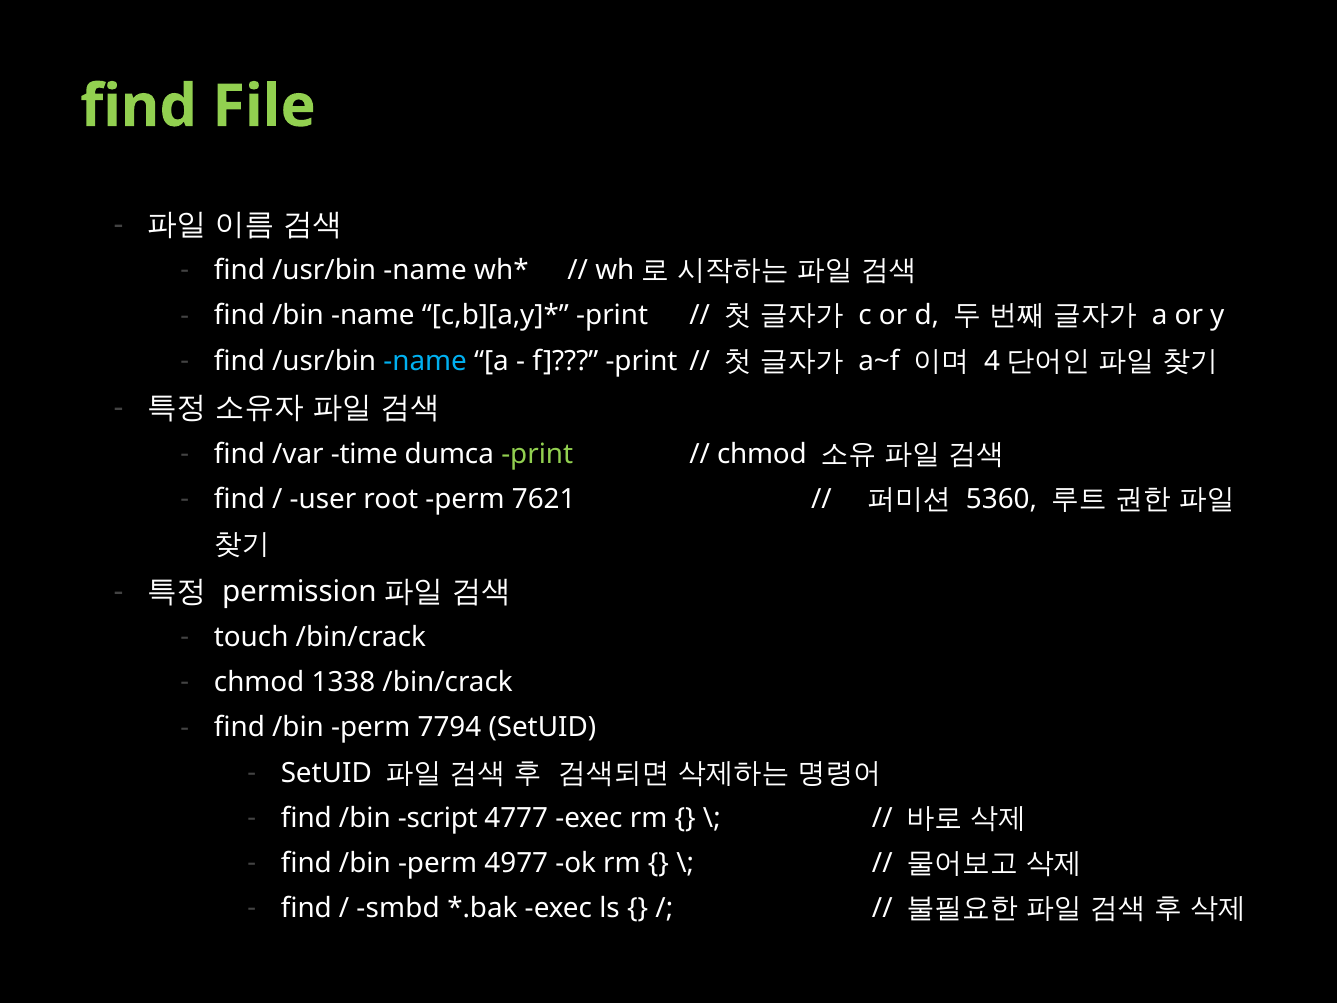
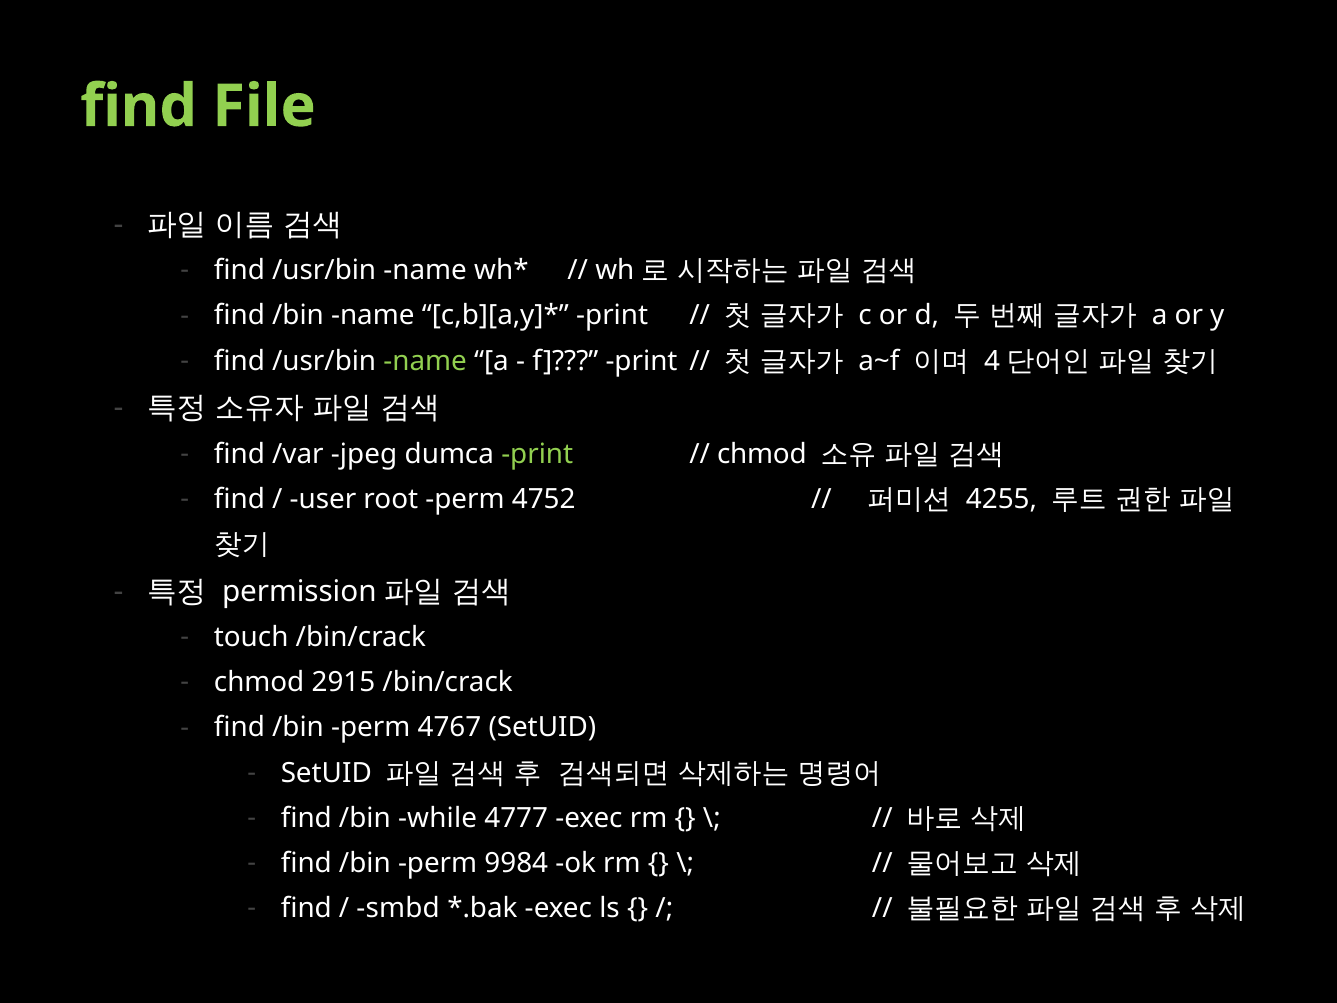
name colour: light blue -> light green (425, 361)
time: time -> jpeg (364, 454)
7621: 7621 -> 4752 (544, 499)
5360: 5360 -> 4255 (1002, 499)
1338: 1338 -> 2915 (343, 682)
7794: 7794 -> 4767 (449, 728)
script: script -> while (438, 818)
4977: 4977 -> 9984 (516, 863)
